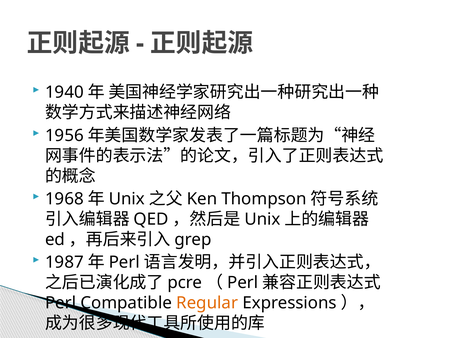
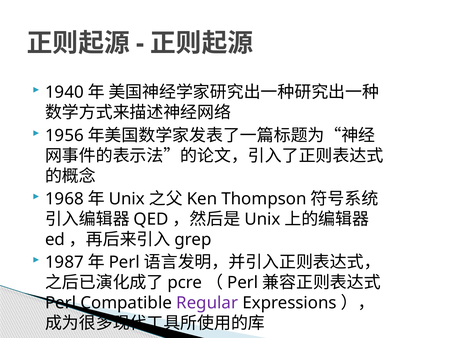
Regular colour: orange -> purple (207, 303)
